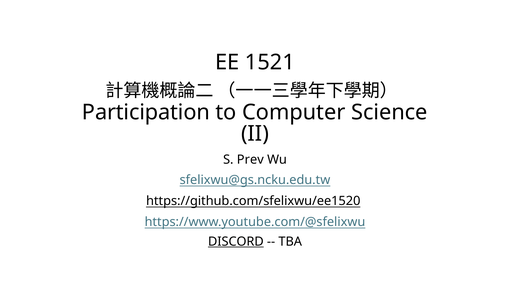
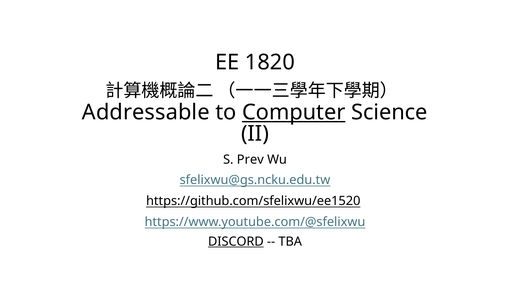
1521: 1521 -> 1820 (270, 62)
Participation: Participation -> Addressable (146, 112)
Computer underline: none -> present (294, 112)
